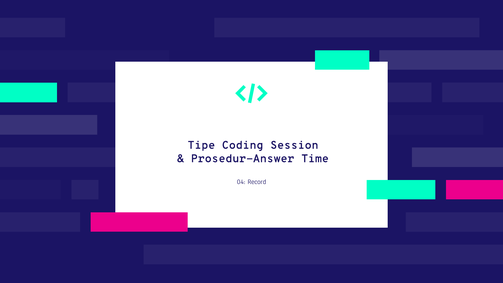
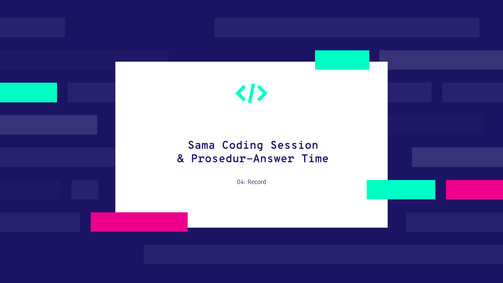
Tipe: Tipe -> Sama (201, 145)
